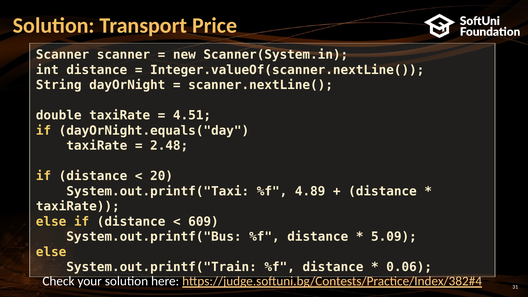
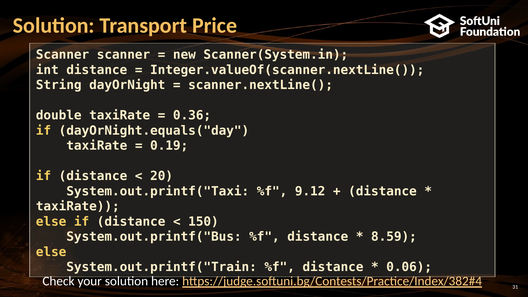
4.51: 4.51 -> 0.36 (192, 115)
2.48: 2.48 -> 0.19 (169, 146)
4.89: 4.89 -> 9.12 (310, 191)
609: 609 -> 150 (203, 222)
5.09: 5.09 -> 8.59 (394, 237)
